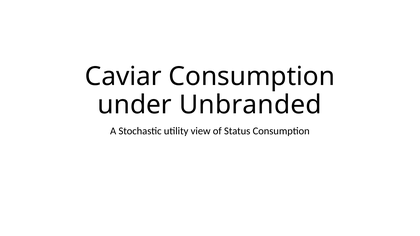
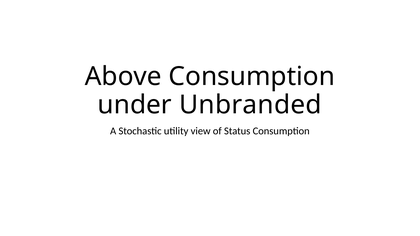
Caviar: Caviar -> Above (123, 77)
